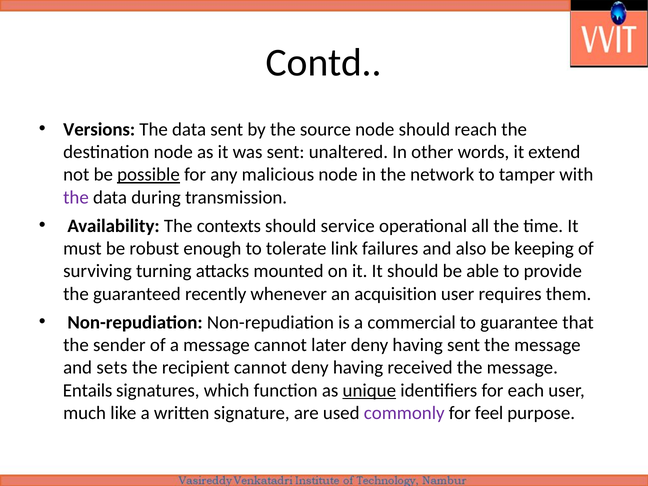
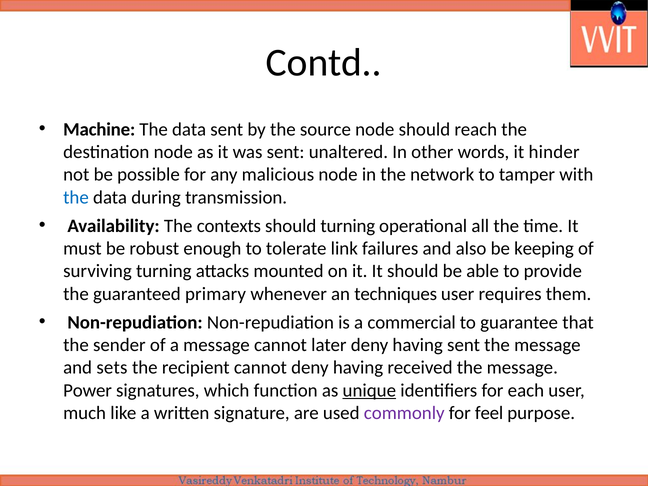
Versions: Versions -> Machine (99, 129)
extend: extend -> hinder (554, 152)
possible underline: present -> none (149, 175)
the colour: purple -> blue (76, 197)
should service: service -> turning (348, 226)
recently: recently -> primary (216, 294)
acquisition: acquisition -> techniques (396, 294)
Entails: Entails -> Power (88, 390)
